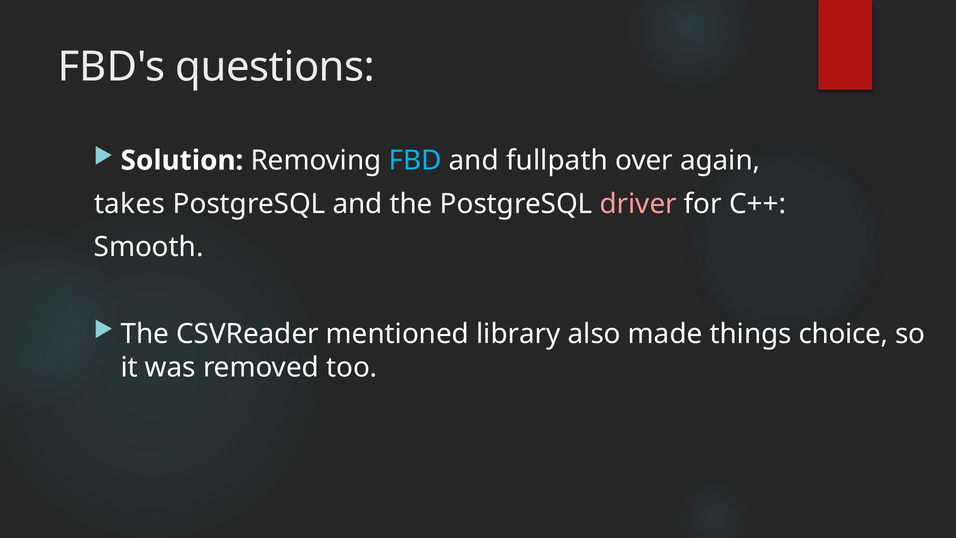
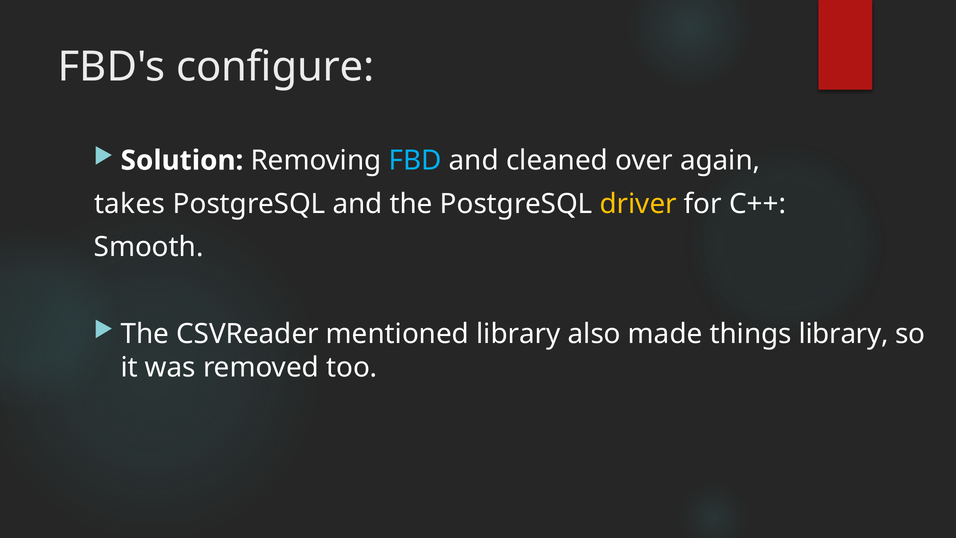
questions: questions -> configure (275, 67)
fullpath: fullpath -> cleaned (557, 160)
driver colour: pink -> yellow (638, 204)
things choice: choice -> library (844, 334)
